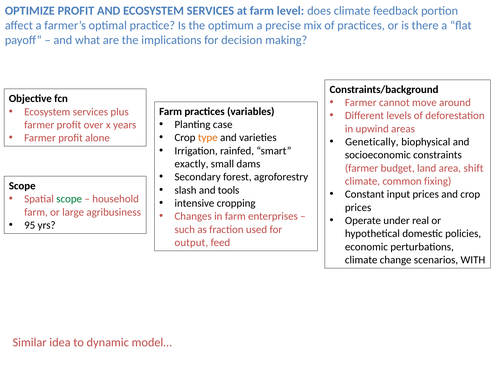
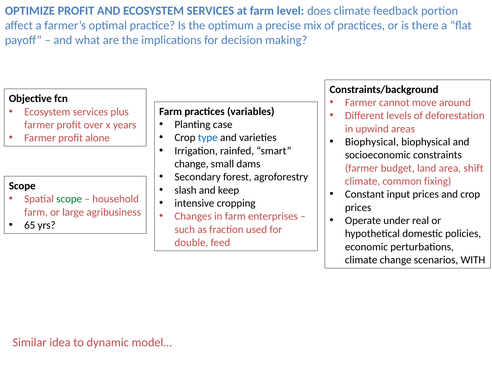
type colour: orange -> blue (208, 138)
Genetically: Genetically -> Biophysical (372, 142)
exactly: exactly -> change (192, 164)
tools: tools -> keep (229, 190)
95: 95 -> 65 (30, 225)
output: output -> double (191, 243)
